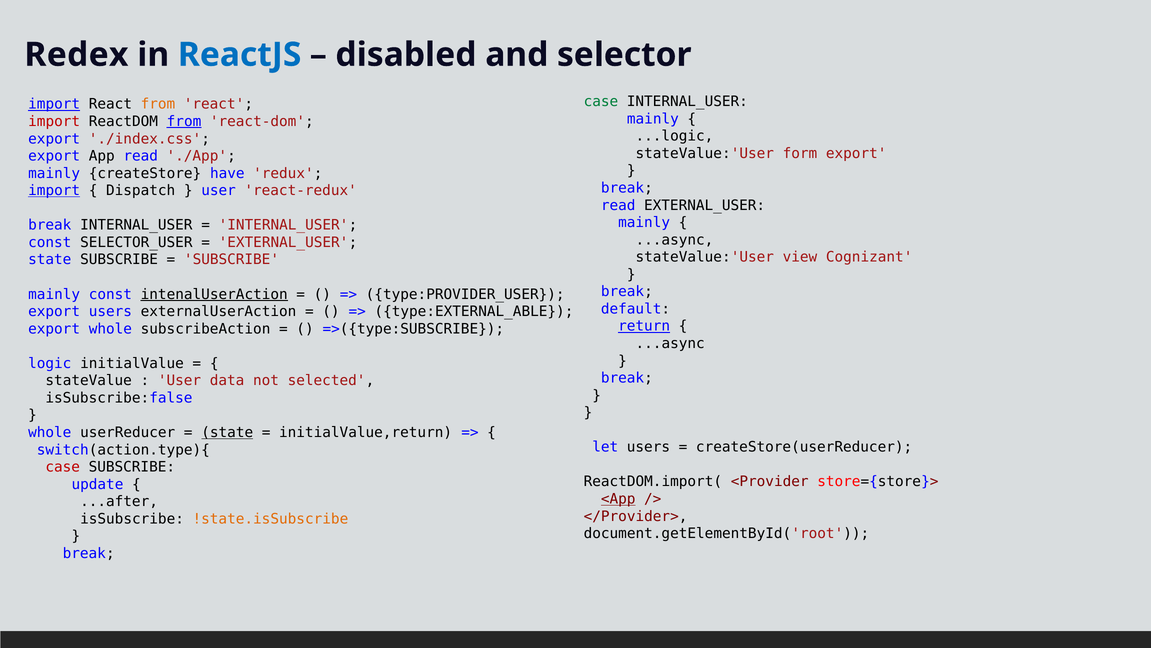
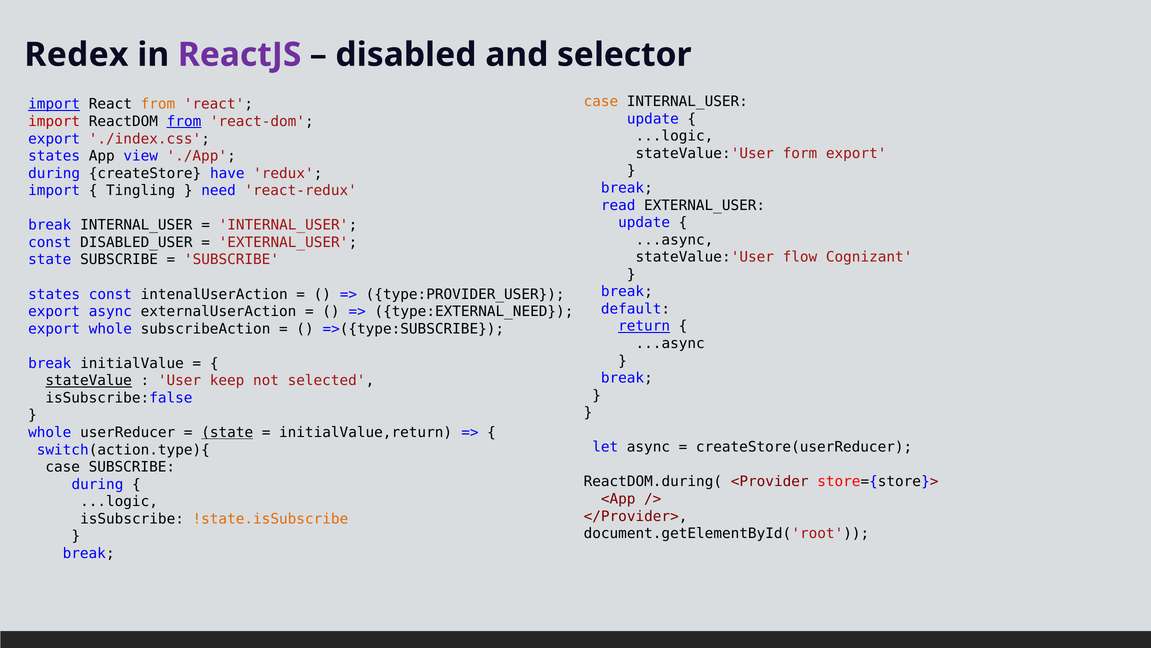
ReactJS colour: blue -> purple (240, 55)
case colour: green -> orange (601, 101)
mainly: mainly -> update (653, 119)
export: export -> states (54, 156)
App read: read -> view (141, 156)
mainly: mainly -> during (54, 173)
import underline: present -> none (54, 190)
Dispatch: Dispatch -> Tingling (141, 190)
user: user -> need (219, 190)
mainly: mainly -> update (644, 222)
SELECTOR_USER: SELECTOR_USER -> DISABLED_USER (136, 242)
view: view -> flow (800, 257)
mainly: mainly -> states (54, 294)
intenalUserAction underline: present -> none (214, 294)
export users: users -> async (110, 311)
type:EXTERNAL_ABLE: type:EXTERNAL_ABLE -> type:EXTERNAL_NEED (474, 311)
logic: logic -> break (50, 363)
stateValue underline: none -> present (89, 380)
data: data -> keep (227, 380)
let users: users -> async (648, 447)
case colour: red -> black (63, 467)
ReactDOM.import(: ReactDOM.import( -> ReactDOM.during( (653, 481)
update: update -> during (97, 484)
<App underline: present -> none (618, 499)
...after: ...after -> ...logic (119, 501)
